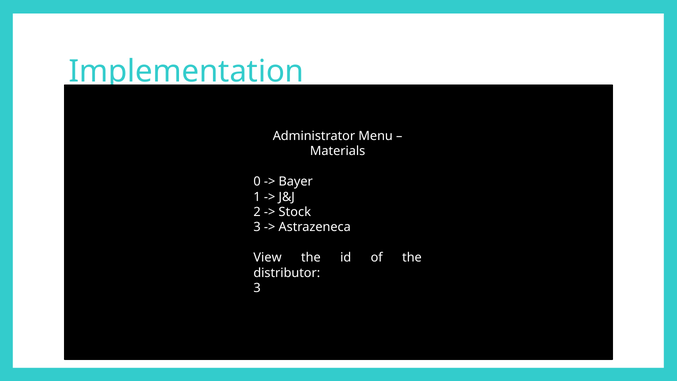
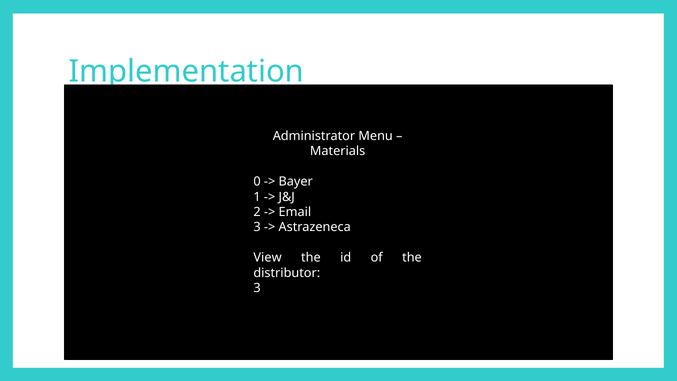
Stock: Stock -> Email (295, 212)
